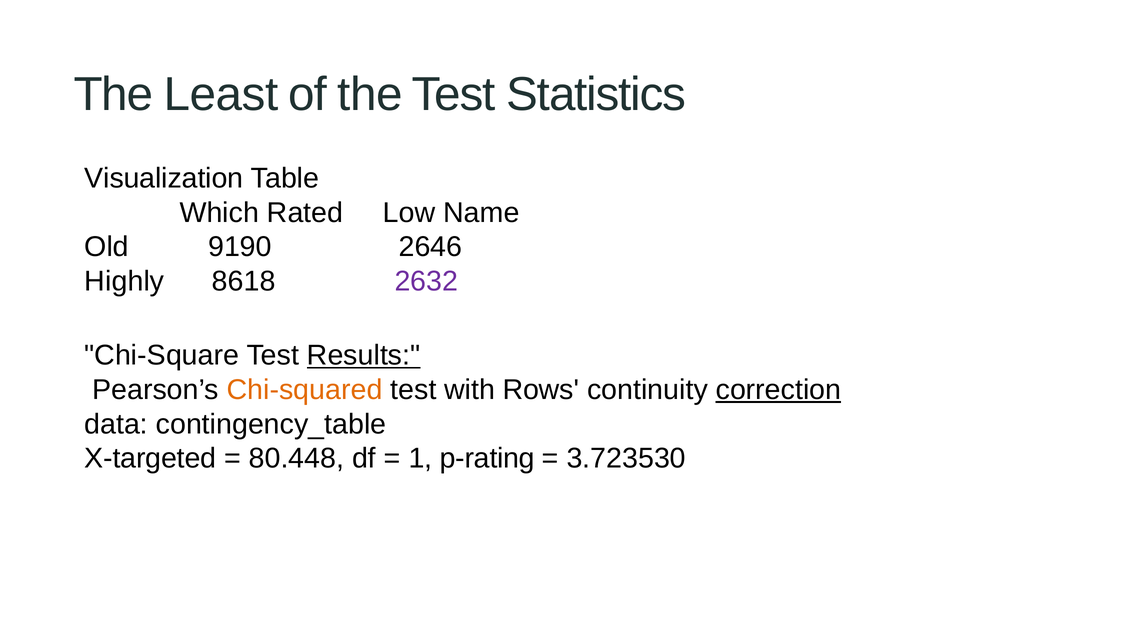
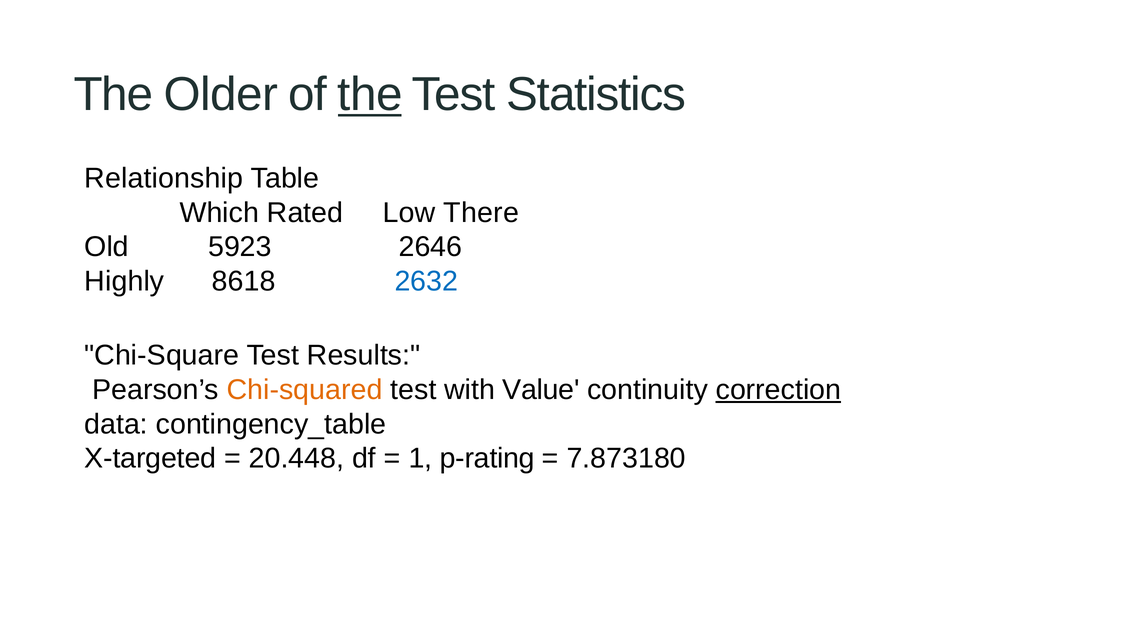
Least: Least -> Older (221, 95)
the underline: none -> present (370, 95)
Visualization: Visualization -> Relationship (164, 178)
Name: Name -> There (481, 213)
9190: 9190 -> 5923 (240, 247)
2632 colour: purple -> blue (426, 281)
Results underline: present -> none (364, 356)
Rows: Rows -> Value (541, 390)
80.448: 80.448 -> 20.448 (296, 459)
3.723530: 3.723530 -> 7.873180 (626, 459)
